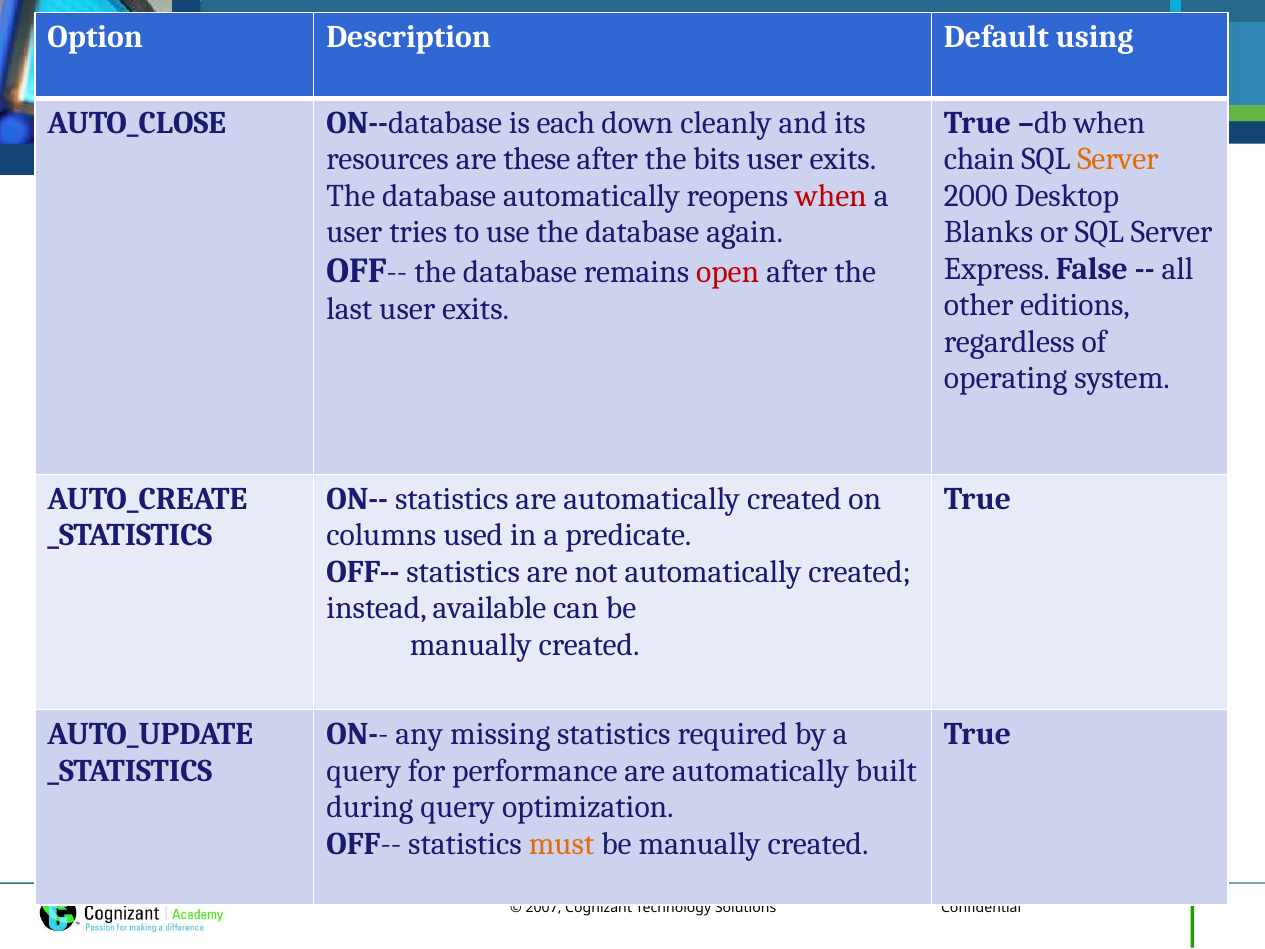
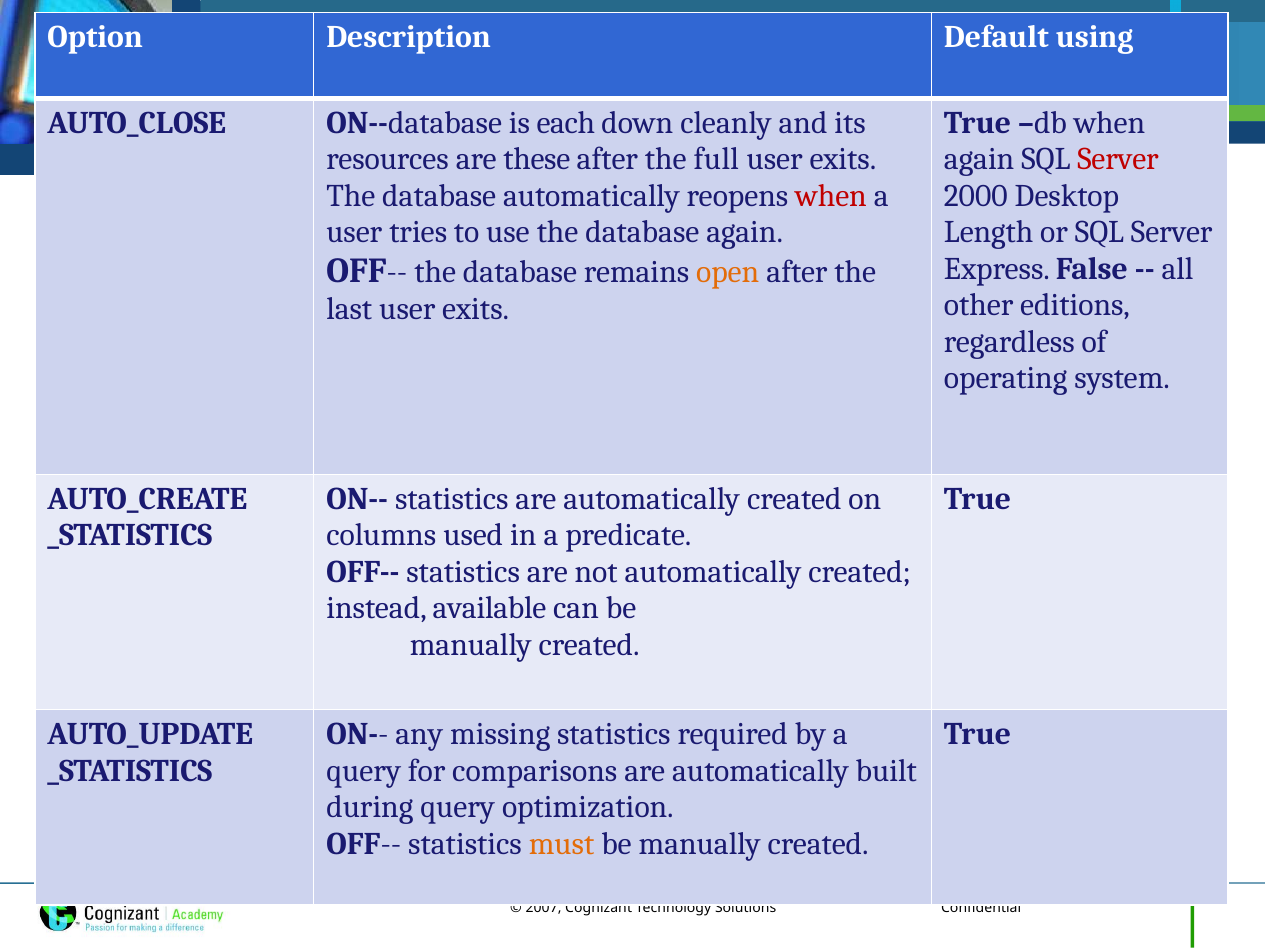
bits: bits -> full (716, 159)
chain: chain -> again (979, 159)
Server colour: orange -> red (1118, 159)
Blanks: Blanks -> Length (989, 232)
open colour: red -> orange (728, 272)
performance: performance -> comparisons (535, 770)
